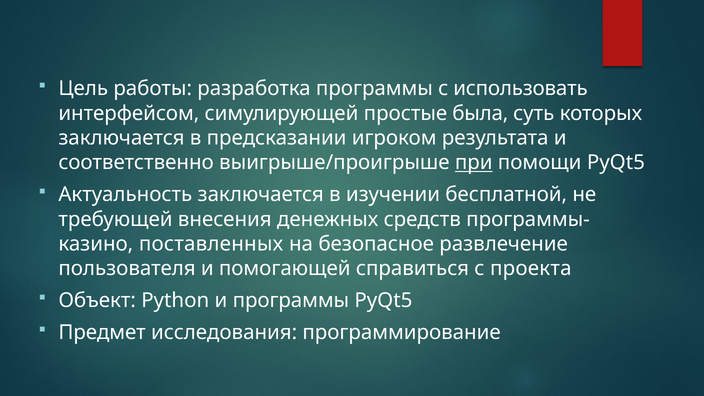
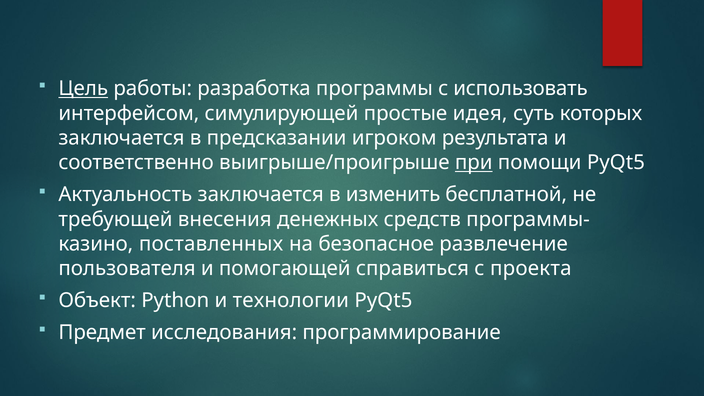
Цель underline: none -> present (83, 89)
была: была -> идея (480, 113)
изучении: изучении -> изменить (393, 195)
и программы: программы -> технологии (291, 301)
